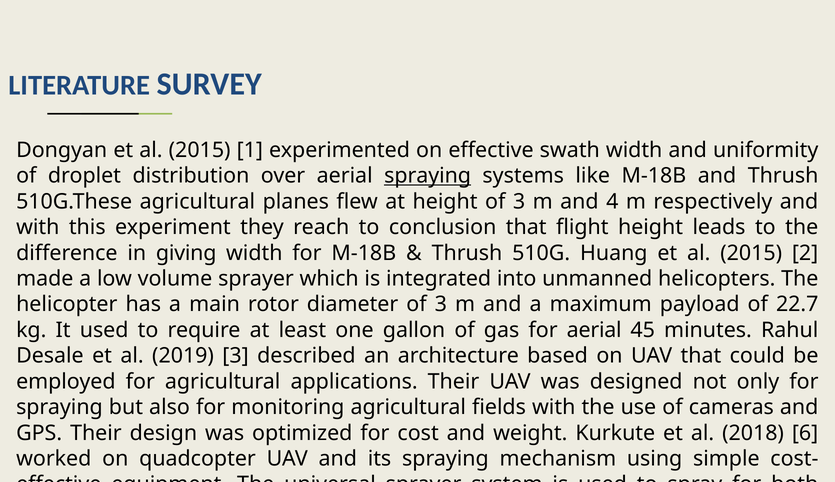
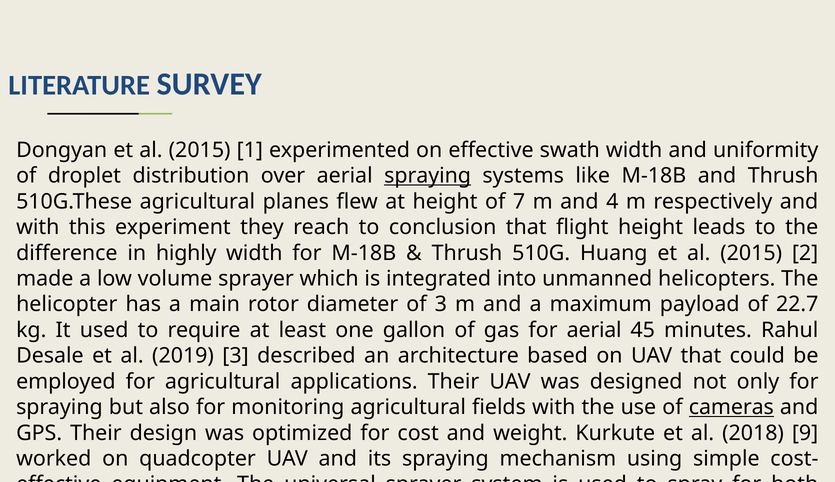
height of 3: 3 -> 7 (519, 201)
giving: giving -> highly (186, 253)
cameras underline: none -> present (731, 407)
6: 6 -> 9 (805, 433)
